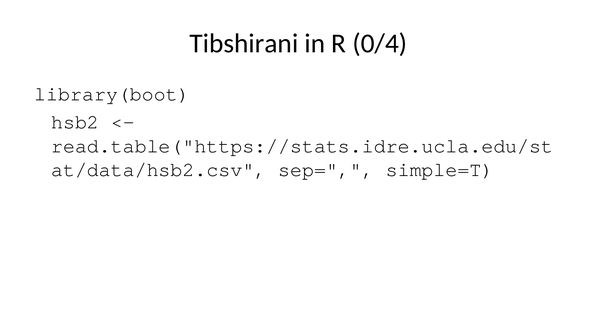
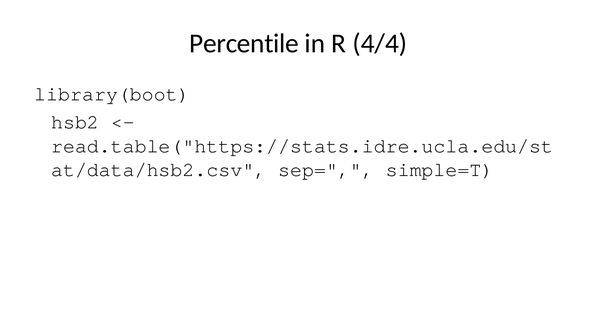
Tibshirani: Tibshirani -> Percentile (244, 43)
0/4: 0/4 -> 4/4 (380, 43)
